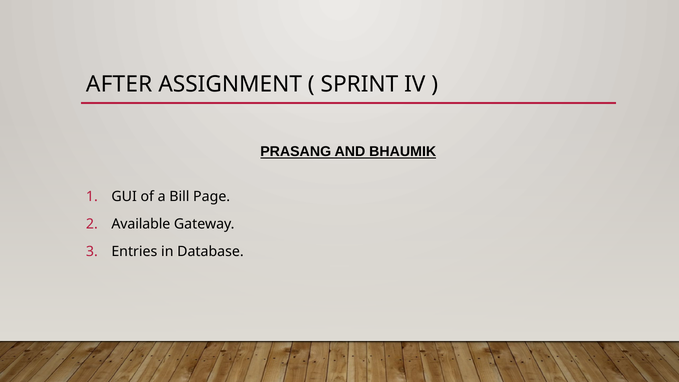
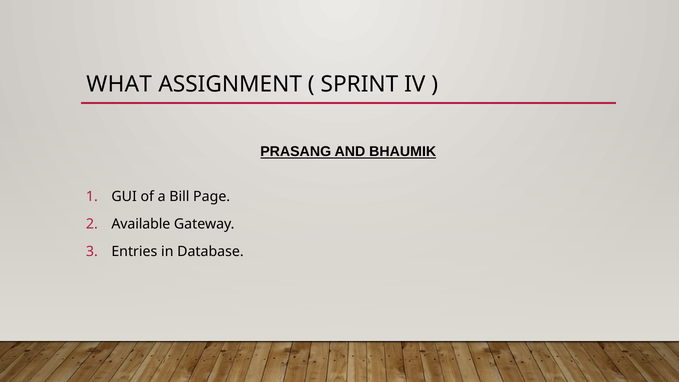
AFTER: AFTER -> WHAT (119, 84)
